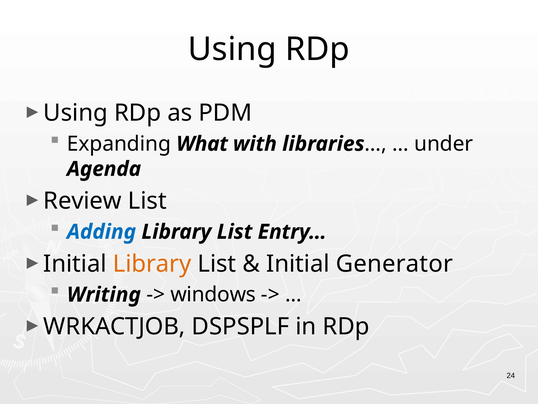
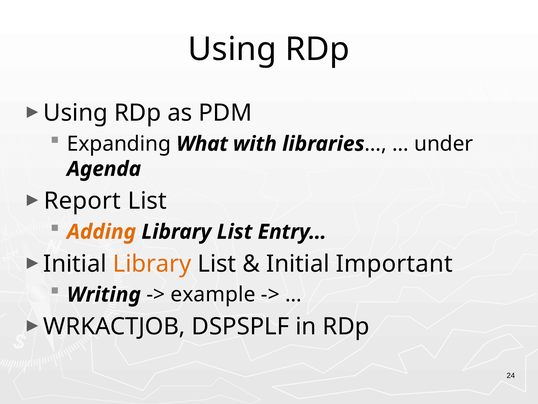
Review: Review -> Report (82, 201)
Adding colour: blue -> orange (101, 232)
Generator: Generator -> Important (394, 263)
windows: windows -> example (213, 294)
